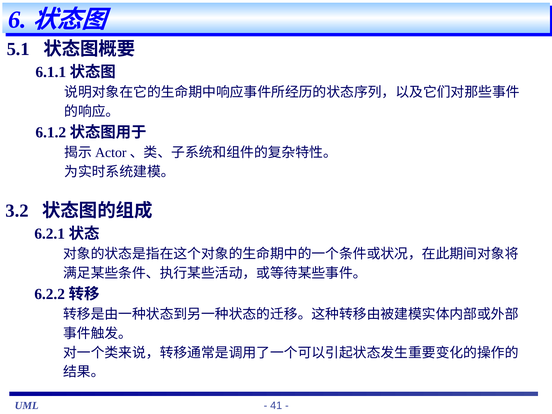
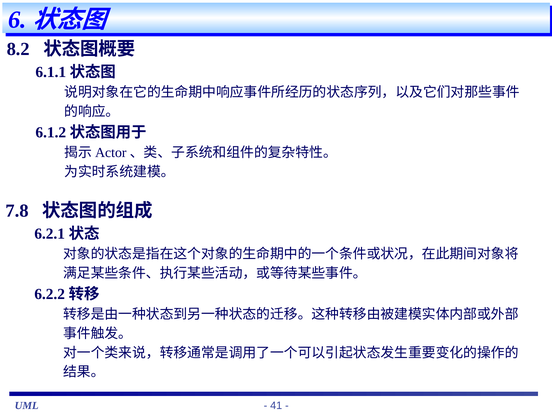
5.1: 5.1 -> 8.2 (18, 49)
3.2: 3.2 -> 7.8 (17, 211)
